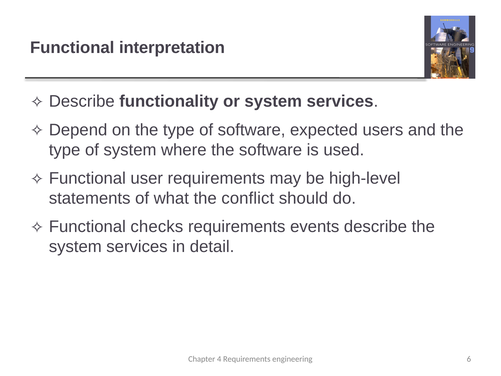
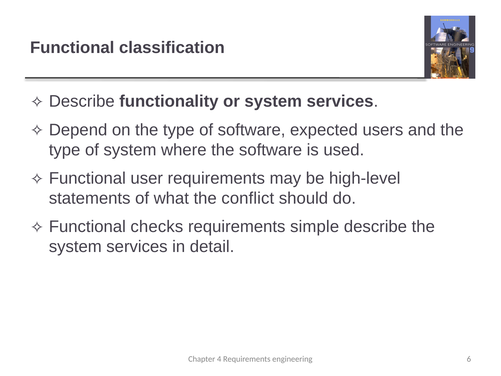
interpretation: interpretation -> classification (172, 48)
events: events -> simple (315, 227)
